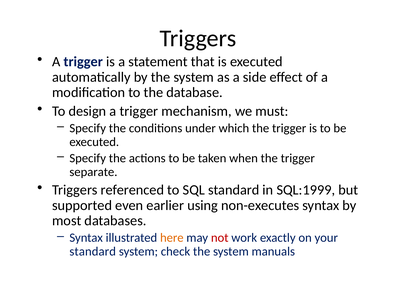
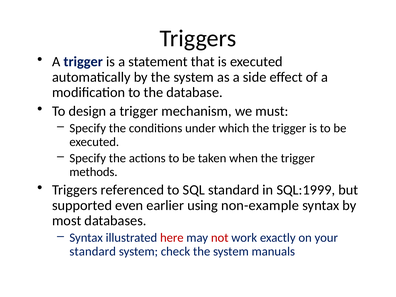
separate: separate -> methods (93, 172)
non-executes: non-executes -> non-example (260, 205)
here colour: orange -> red (172, 238)
